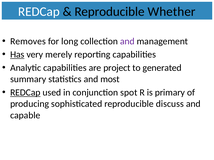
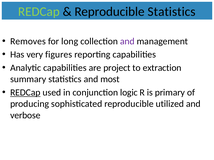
REDCap colour: white -> light green (39, 12)
Reproducible Whether: Whether -> Statistics (172, 12)
Has underline: present -> none (17, 55)
merely: merely -> figures (59, 55)
generated: generated -> extraction (162, 68)
spot: spot -> logic (129, 93)
discuss: discuss -> utilized (170, 104)
capable: capable -> verbose (25, 116)
